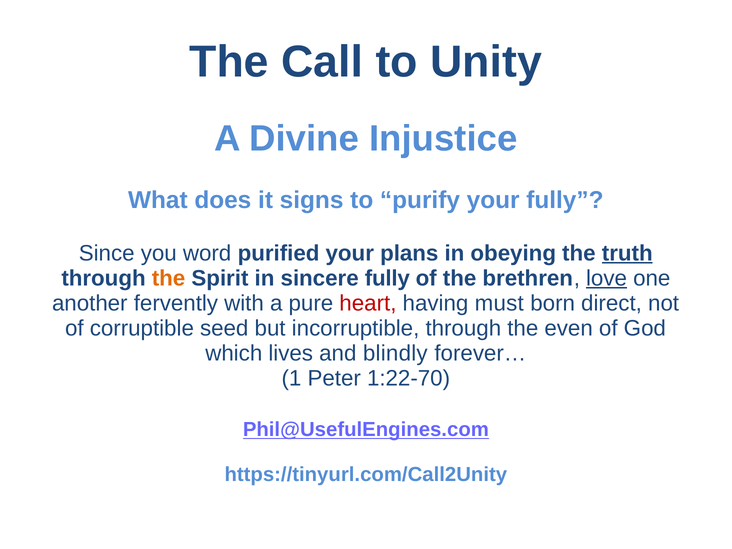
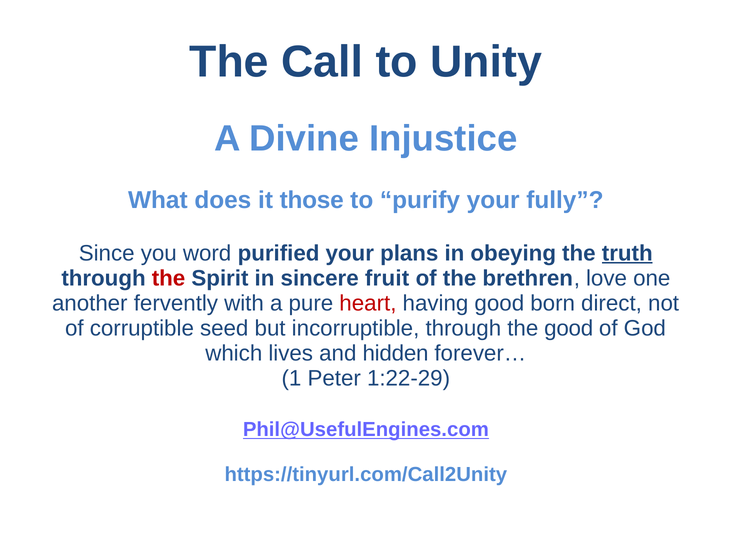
signs: signs -> those (312, 200)
the colour: orange -> red (169, 278)
sincere fully: fully -> fruit (387, 278)
love underline: present -> none (607, 278)
having must: must -> good (499, 303)
the even: even -> good (569, 328)
blindly: blindly -> hidden (396, 353)
1:22-70: 1:22-70 -> 1:22-29 (409, 378)
